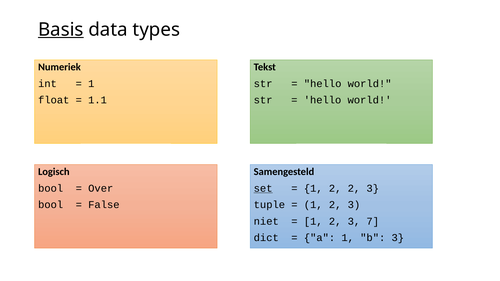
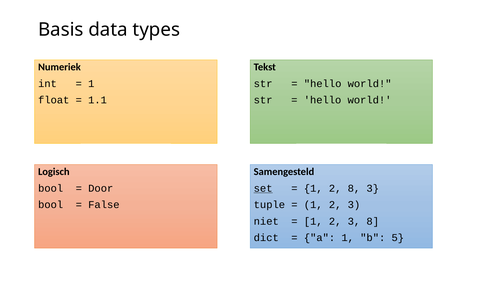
Basis underline: present -> none (61, 30)
Over: Over -> Door (101, 189)
2 2: 2 -> 8 (354, 189)
3 7: 7 -> 8 (373, 221)
b 3: 3 -> 5 (398, 238)
